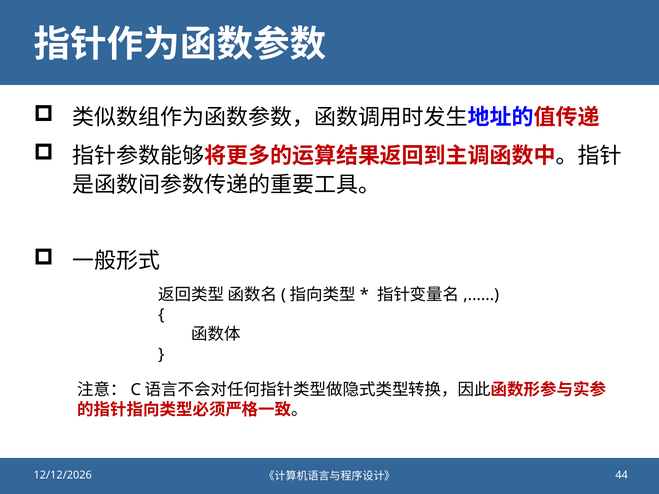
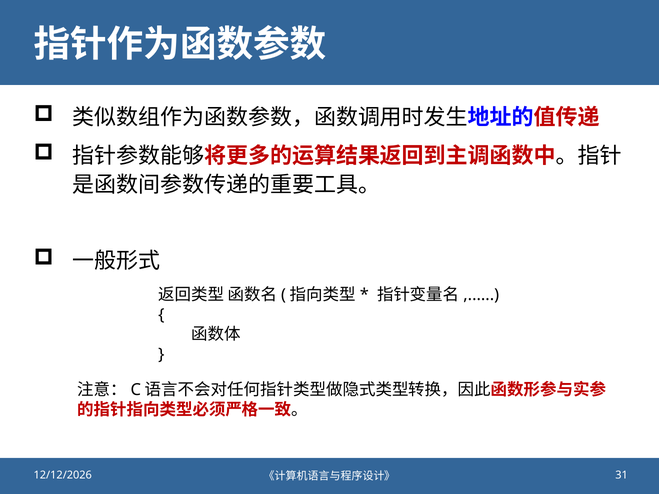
44: 44 -> 31 (622, 475)
